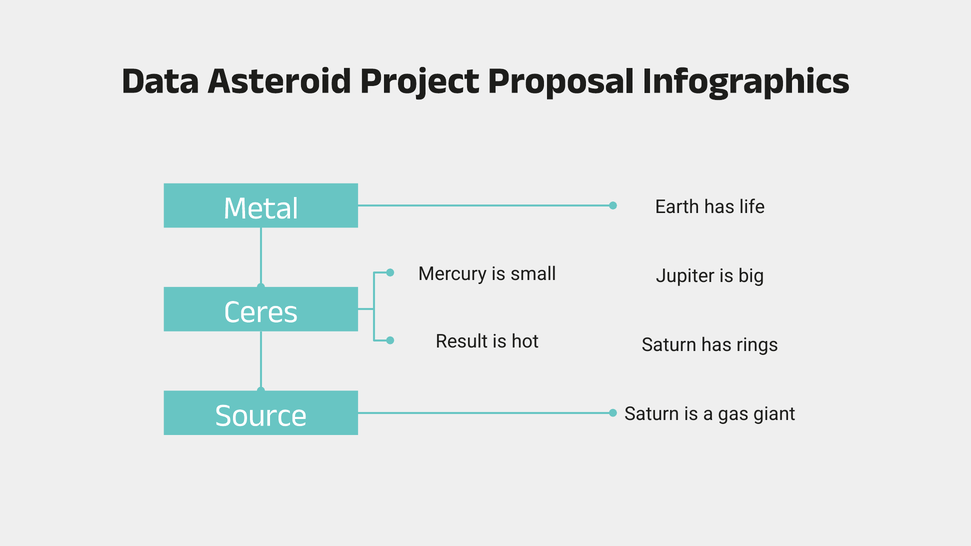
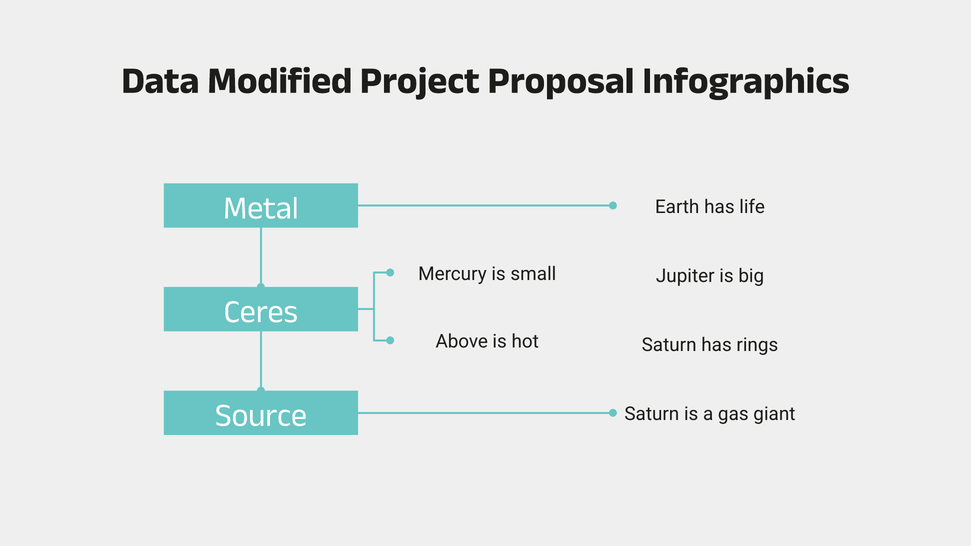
Asteroid: Asteroid -> Modified (280, 80)
Result: Result -> Above (462, 342)
